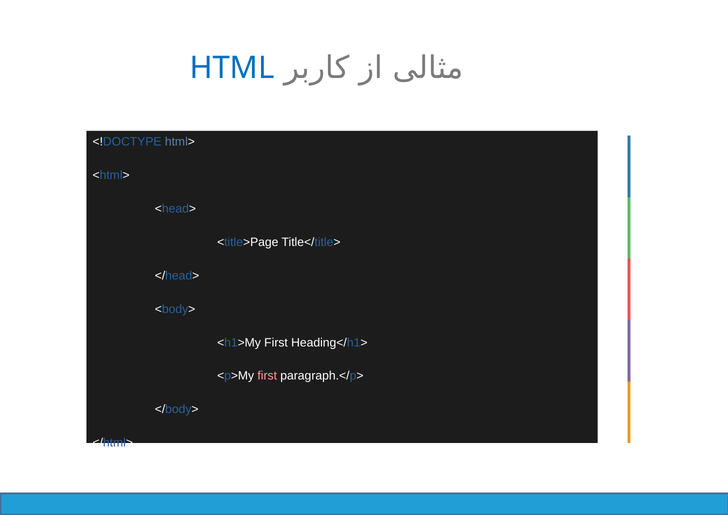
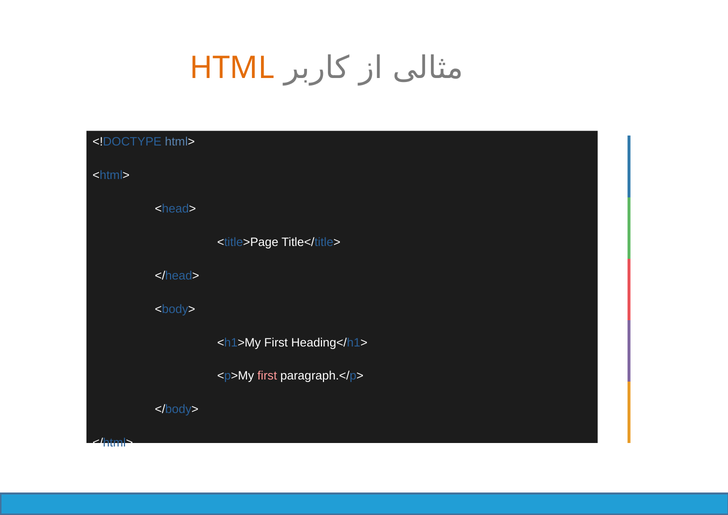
HTML colour: blue -> orange (232, 68)
